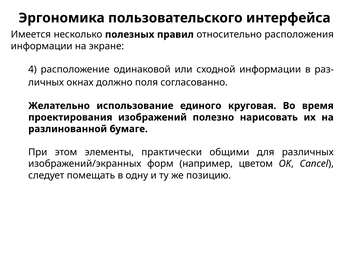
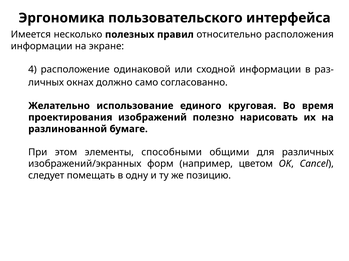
поля: поля -> само (147, 83)
практически: практически -> способными (172, 153)
